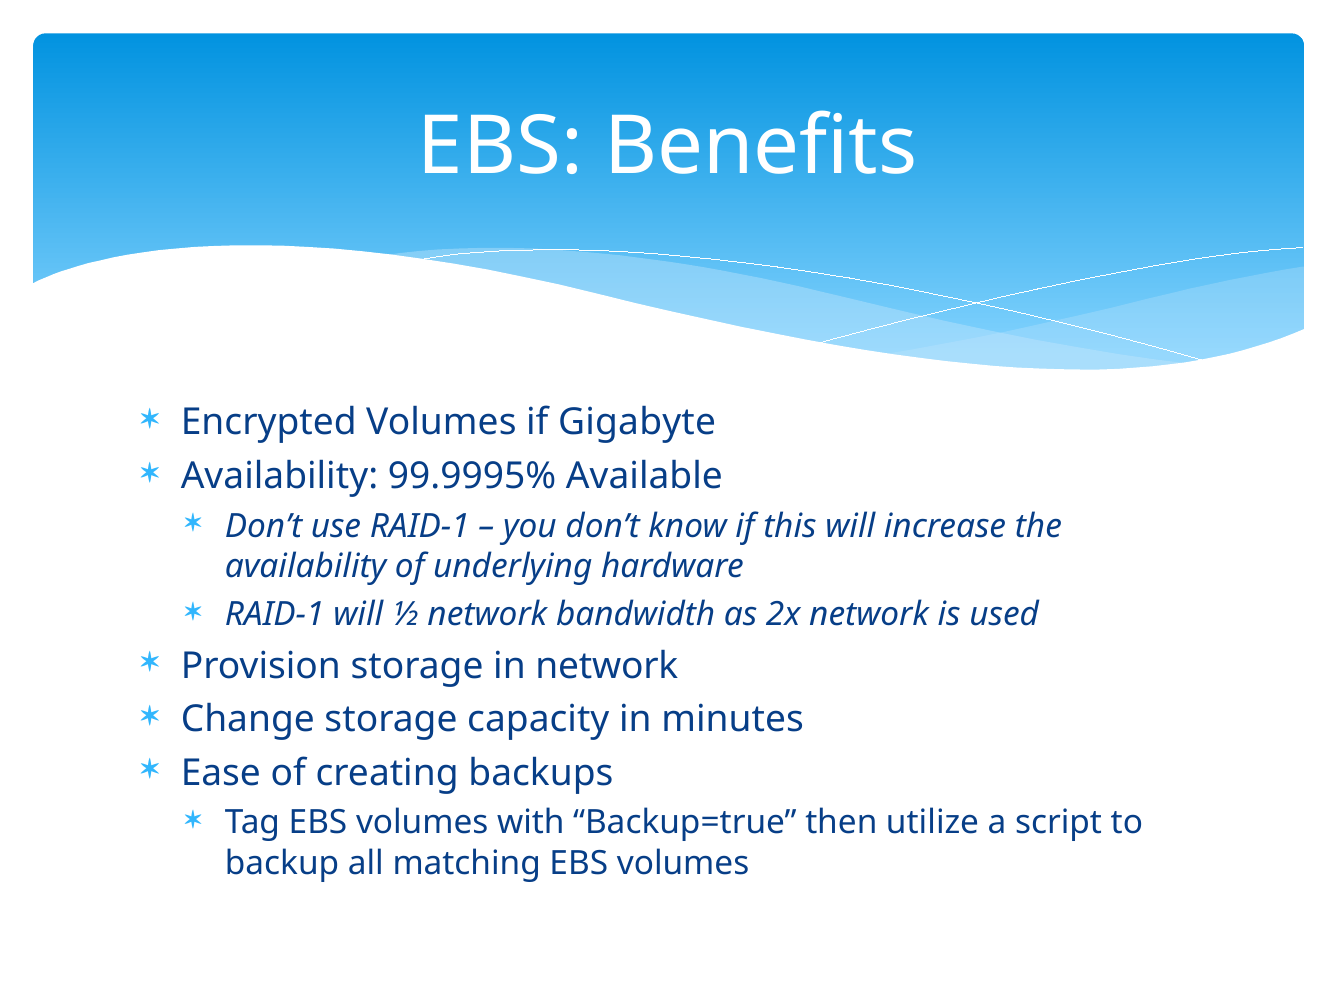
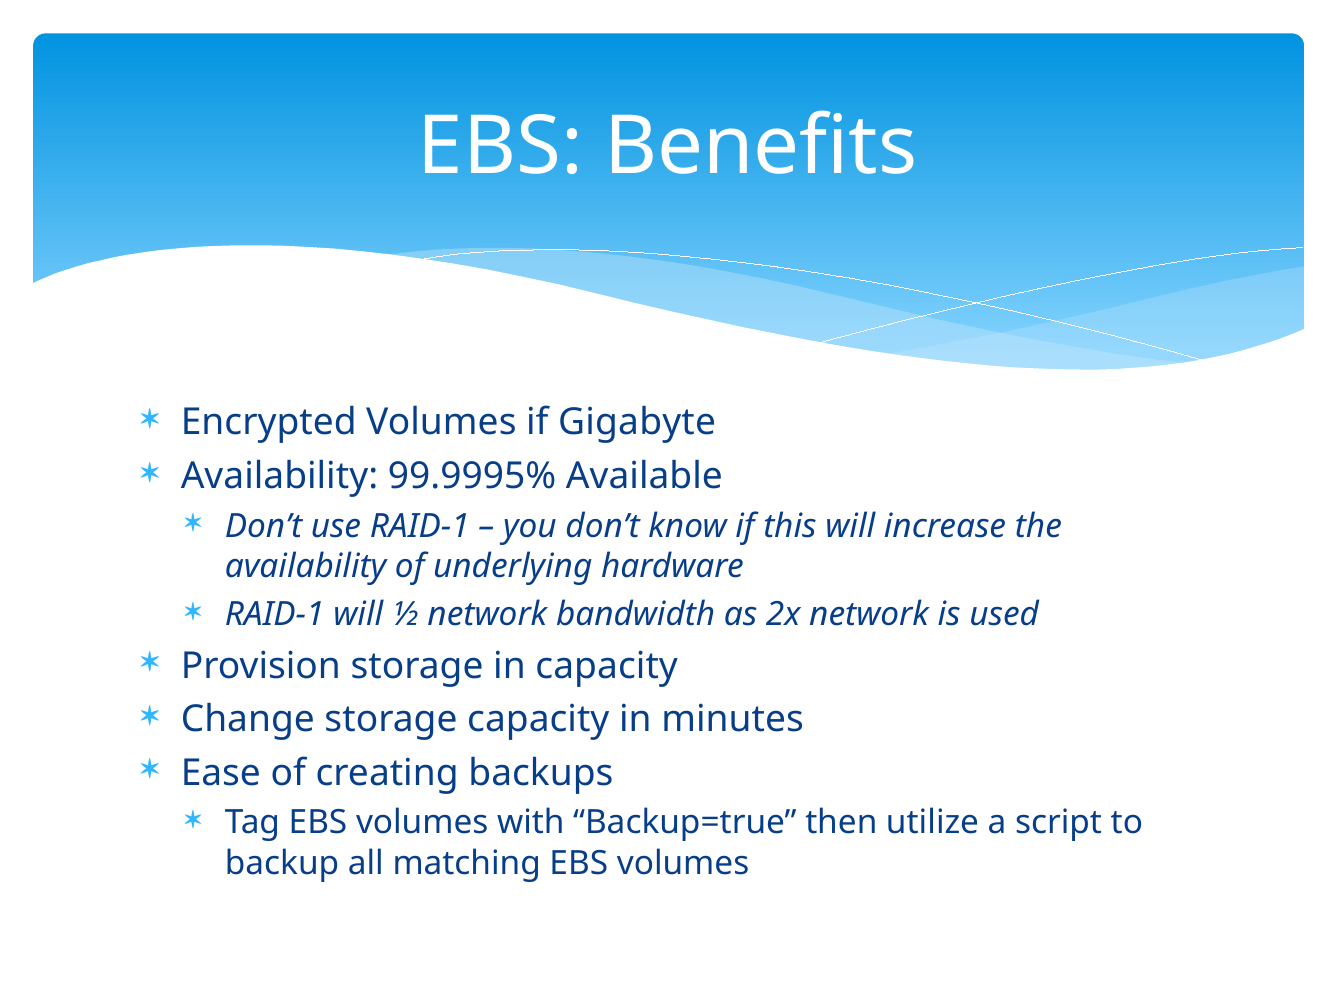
in network: network -> capacity (607, 666)
